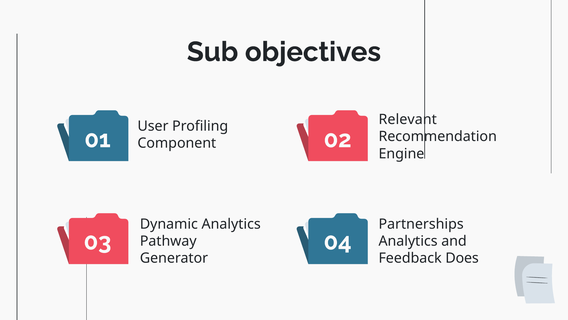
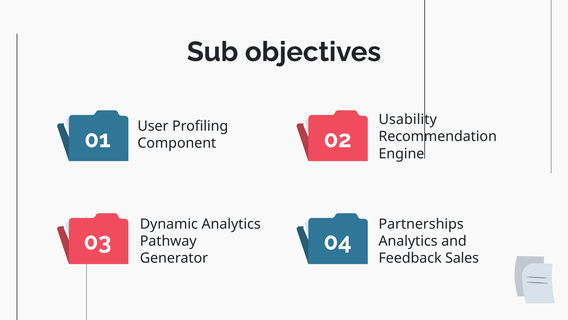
Relevant: Relevant -> Usability (408, 119)
Does: Does -> Sales (462, 258)
